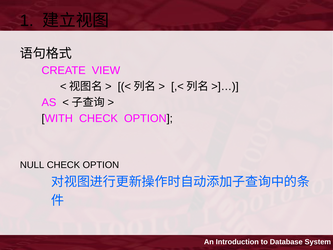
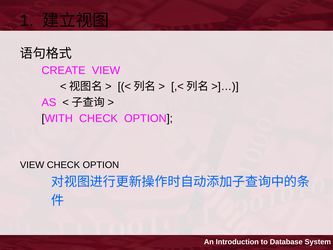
NULL: NULL -> VIEW (32, 165)
